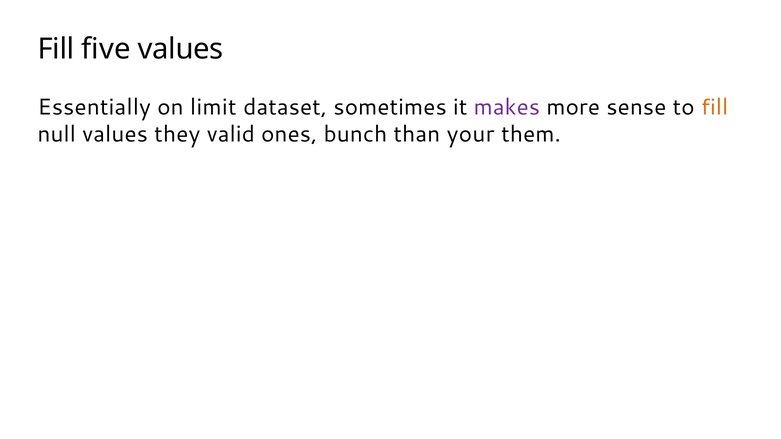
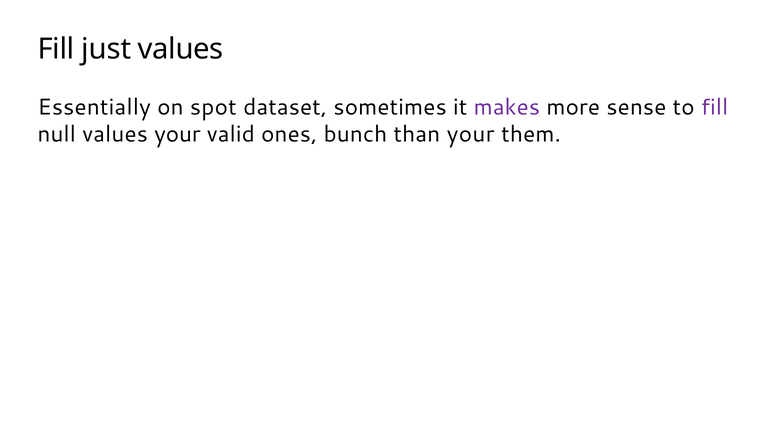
five: five -> just (106, 49)
limit: limit -> spot (213, 107)
fill colour: orange -> purple (715, 107)
values they: they -> your (177, 135)
